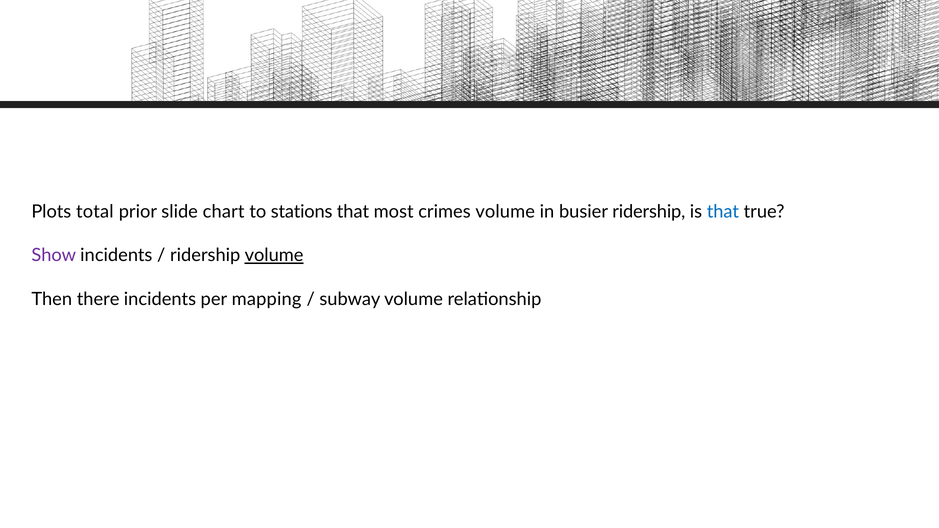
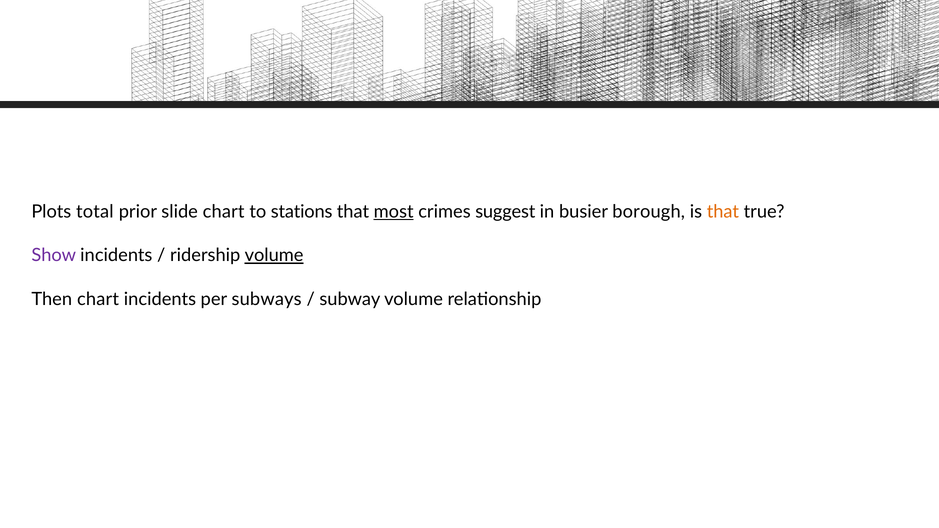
most underline: none -> present (394, 212)
crimes volume: volume -> suggest (505, 212)
busier ridership: ridership -> borough (649, 212)
that colour: blue -> orange (723, 212)
Then there: there -> chart (98, 299)
mapping: mapping -> subways (267, 299)
